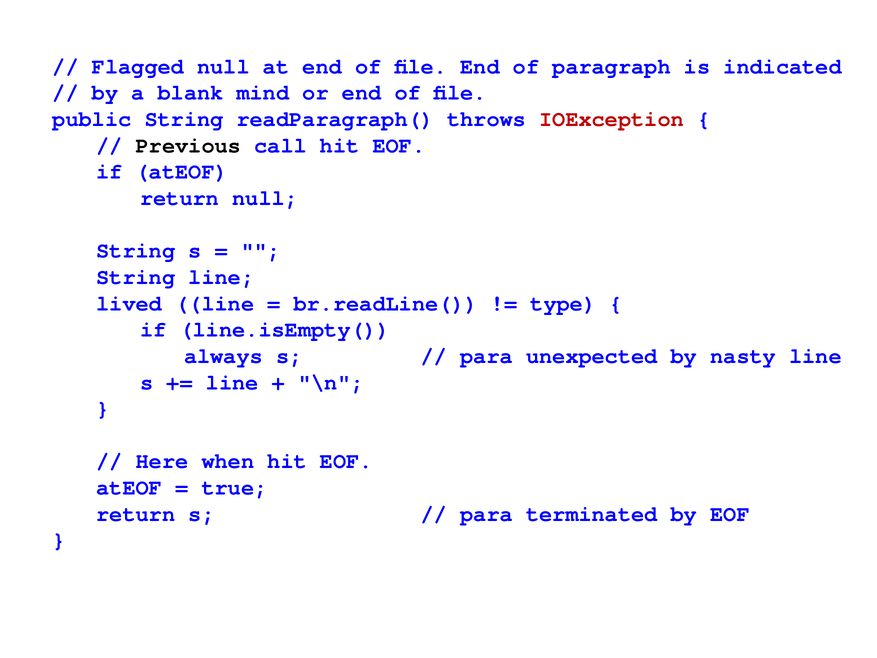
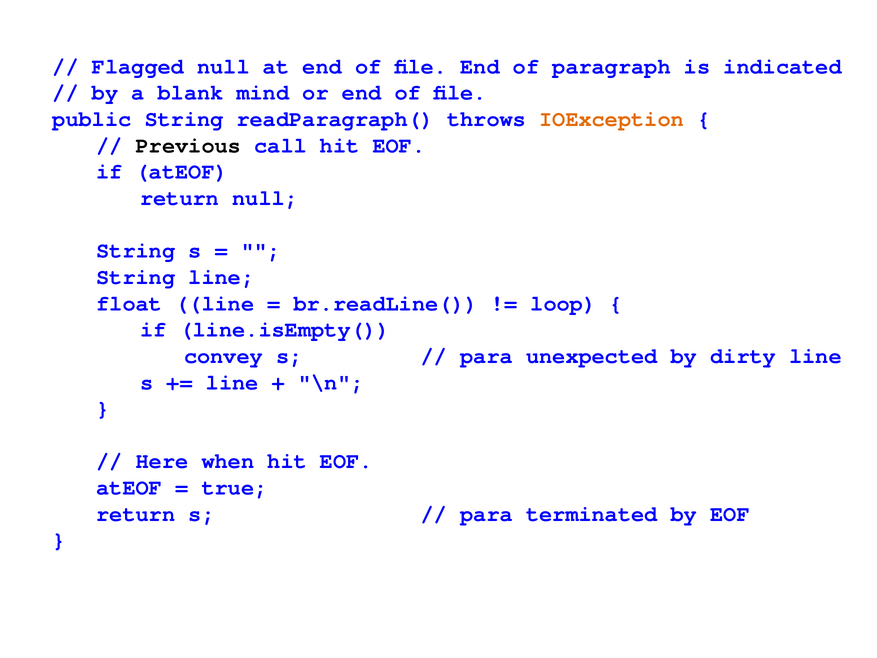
IOException colour: red -> orange (612, 119)
lived: lived -> float (129, 303)
type: type -> loop (563, 303)
always: always -> convey (223, 356)
nasty: nasty -> dirty (743, 356)
